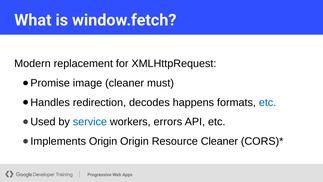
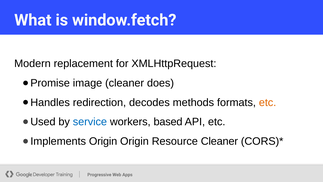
must: must -> does (160, 83)
happens: happens -> methods (193, 102)
etc colour: blue -> orange (268, 102)
errors: errors -> based (168, 122)
